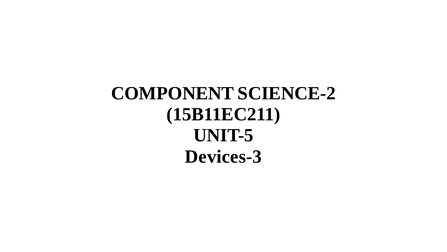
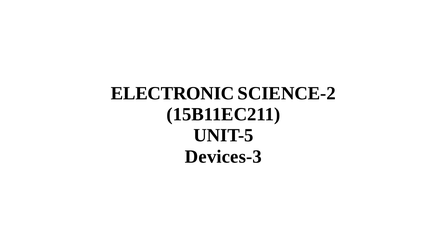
COMPONENT: COMPONENT -> ELECTRONIC (173, 93)
